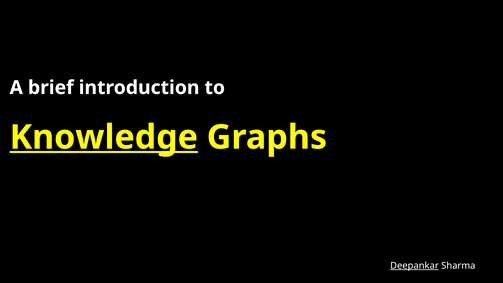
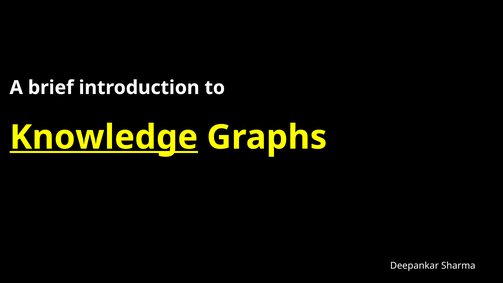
Deepankar underline: present -> none (414, 266)
